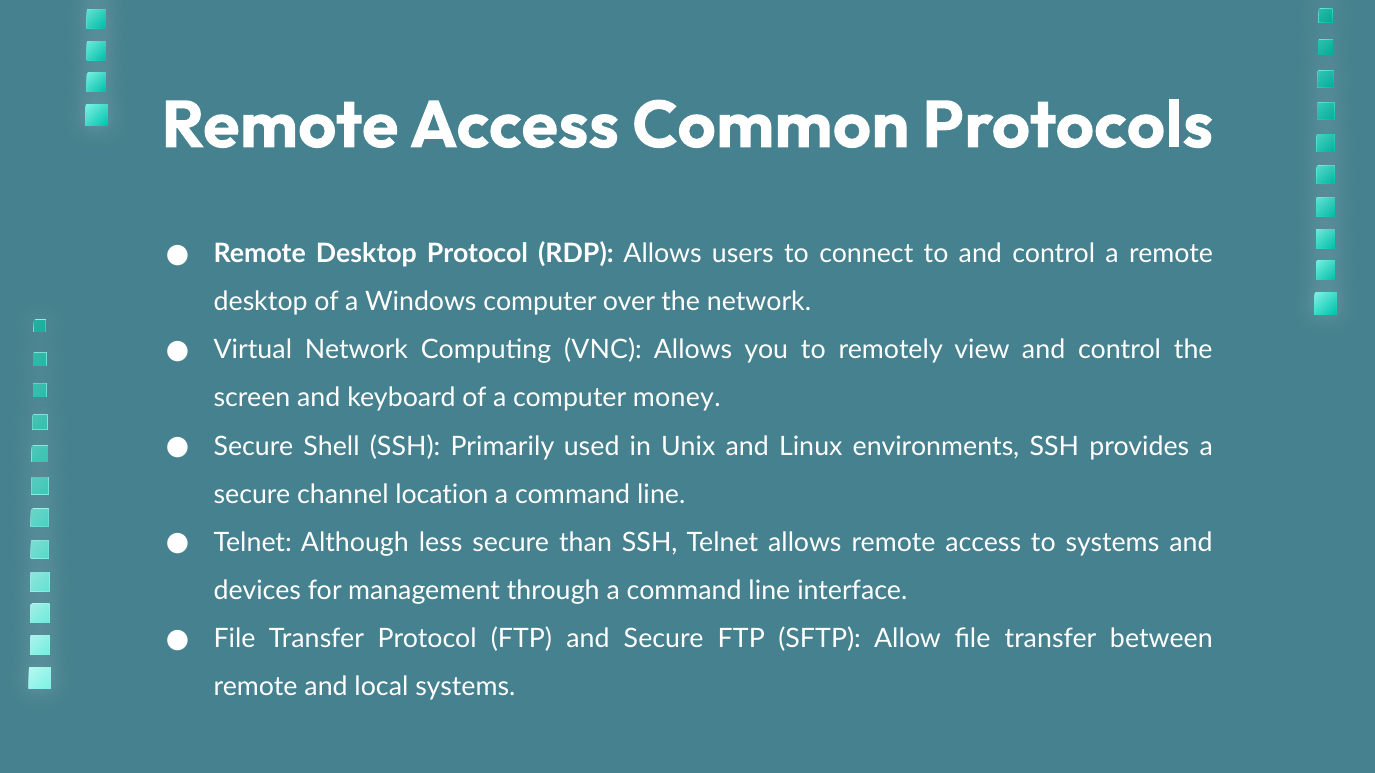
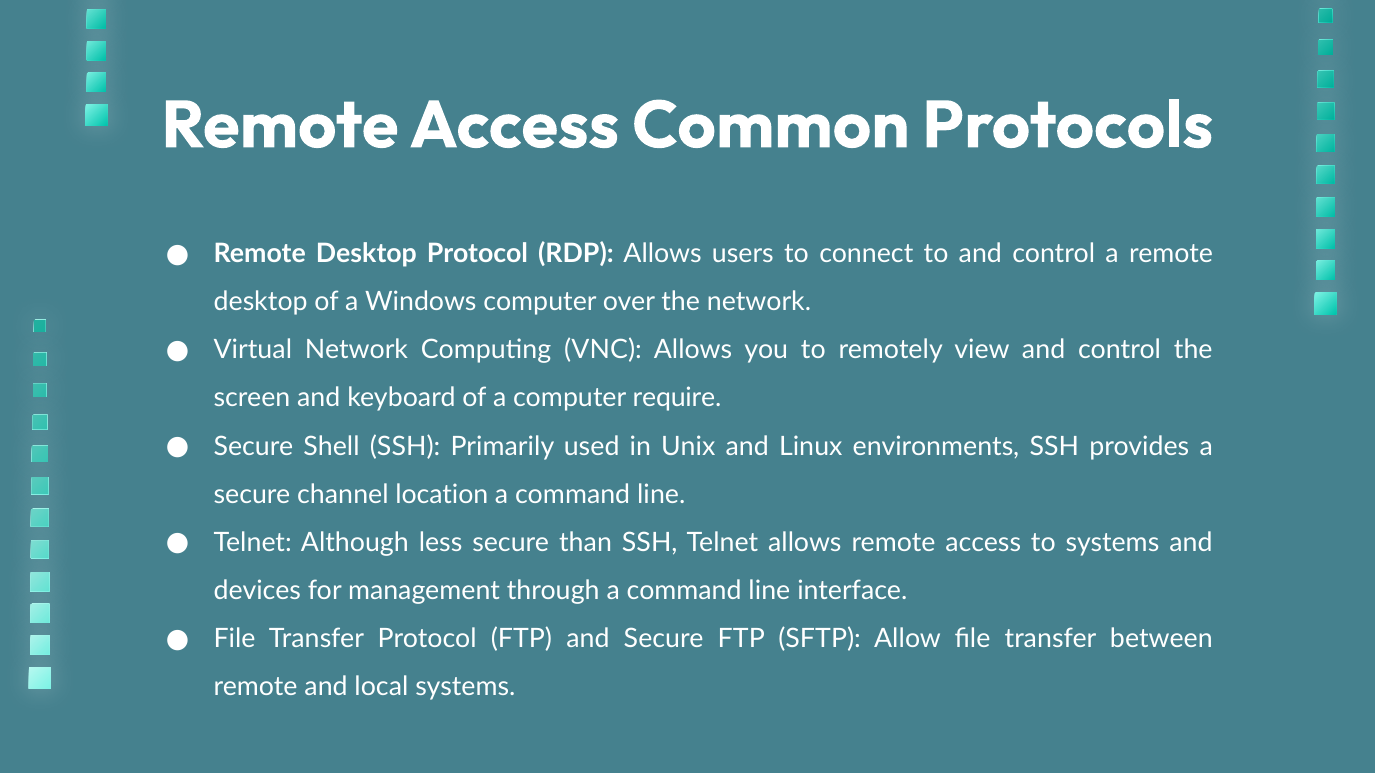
money: money -> require (677, 398)
